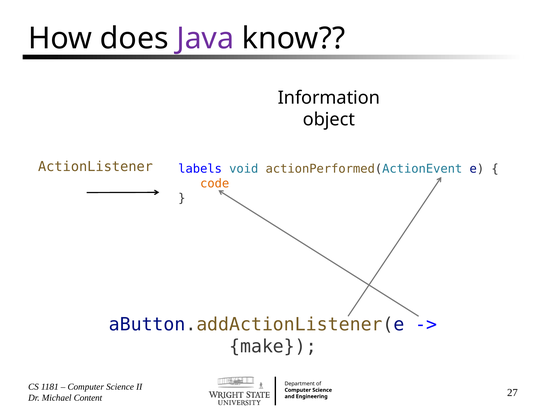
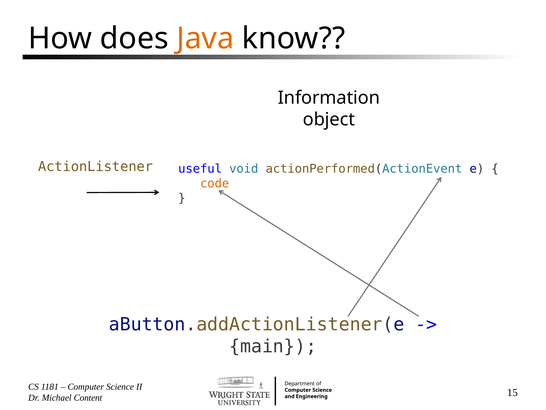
Java colour: purple -> orange (205, 39)
labels: labels -> useful (200, 169)
make: make -> main (273, 346)
27: 27 -> 15 (512, 392)
